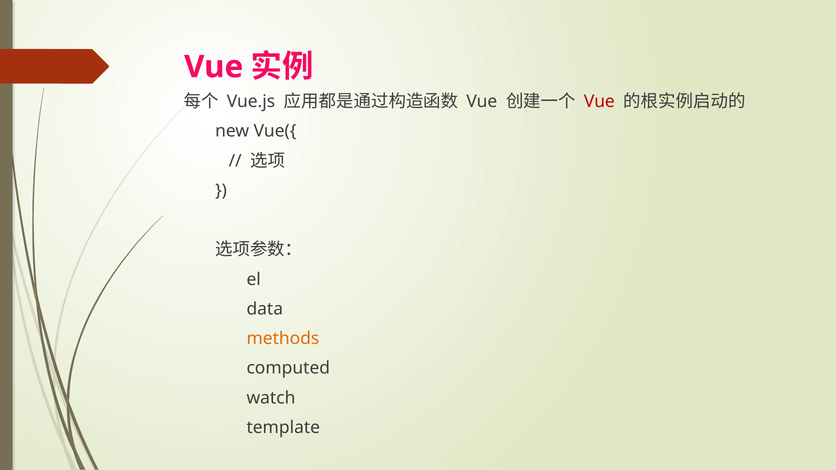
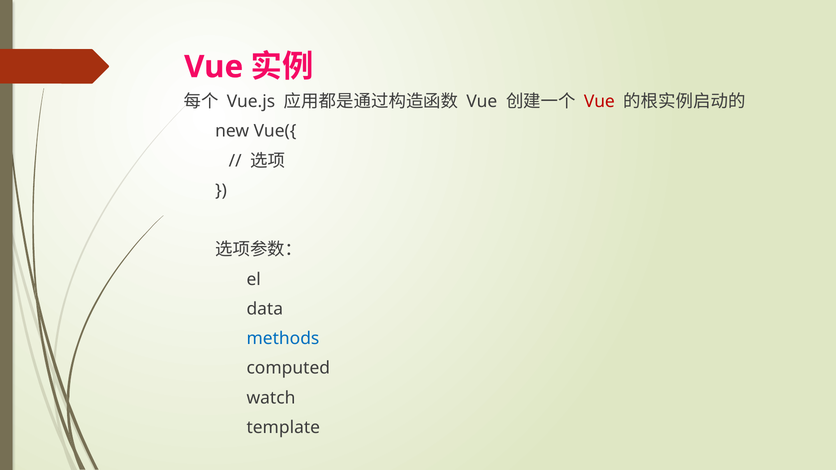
methods colour: orange -> blue (283, 339)
